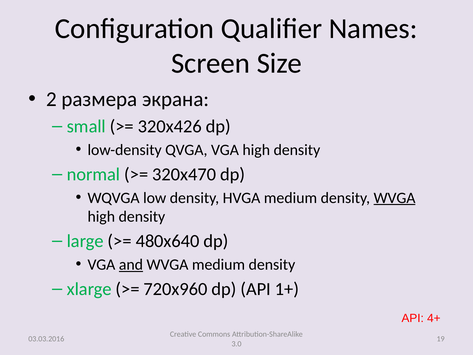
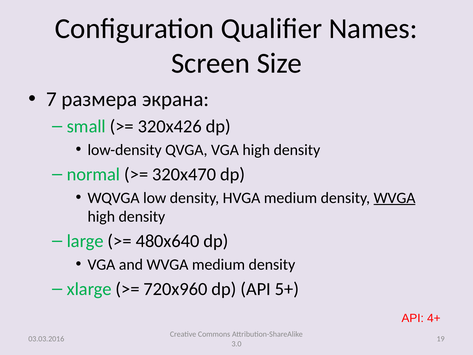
2: 2 -> 7 (51, 99)
and underline: present -> none (131, 264)
1+: 1+ -> 5+ (287, 289)
